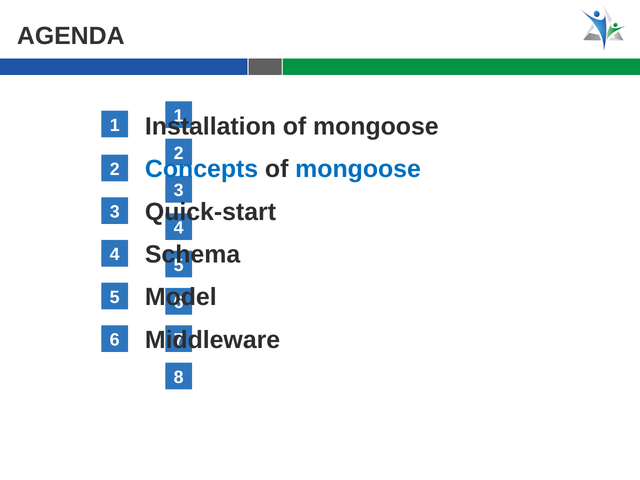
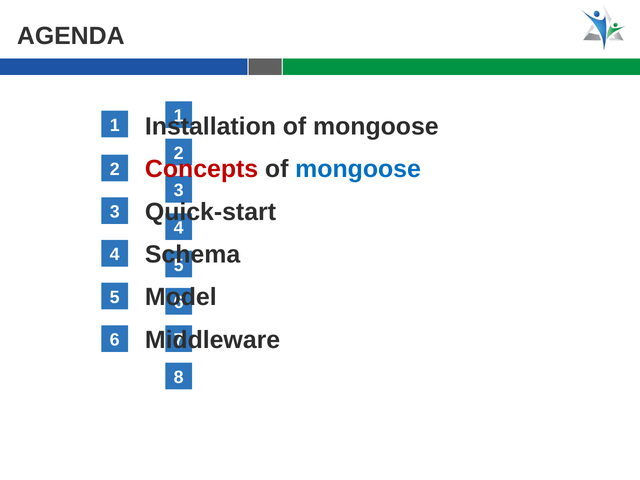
Concepts colour: blue -> red (202, 169)
